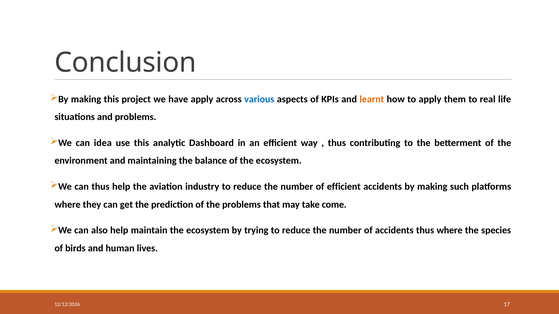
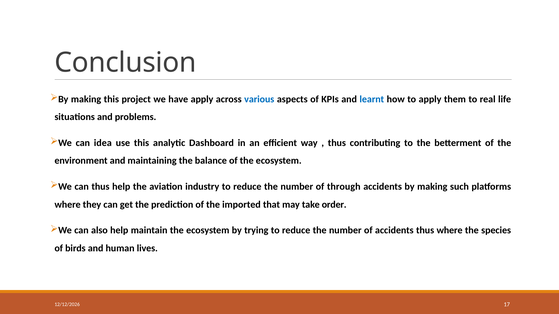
learnt colour: orange -> blue (372, 99)
of efficient: efficient -> through (344, 187)
the problems: problems -> imported (241, 205)
come: come -> order (334, 205)
